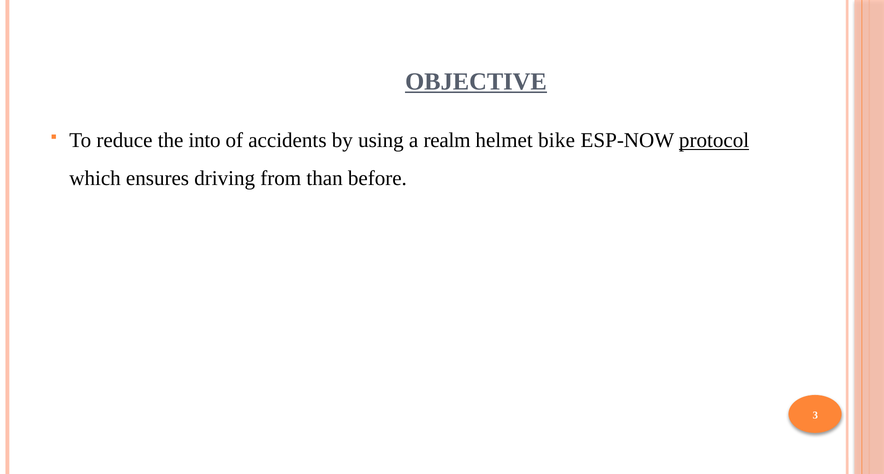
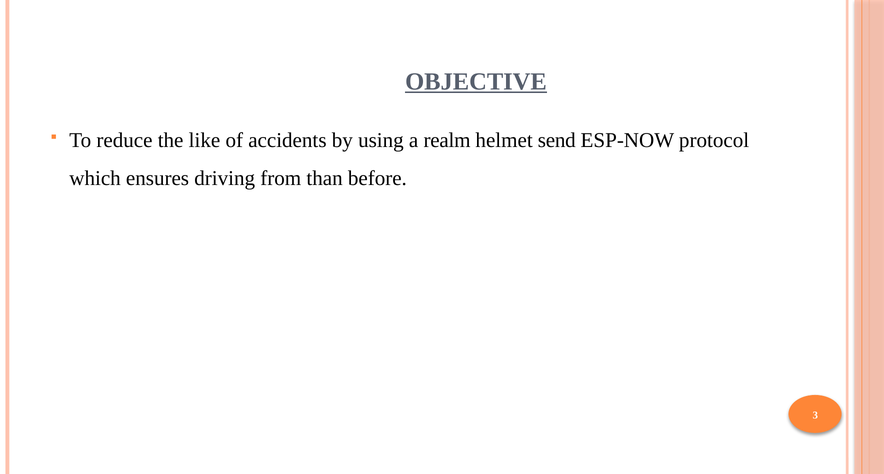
into: into -> like (204, 140)
bike: bike -> send (557, 140)
protocol underline: present -> none (714, 140)
